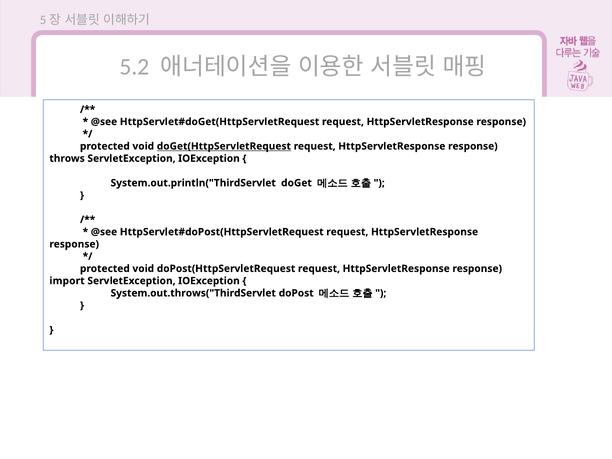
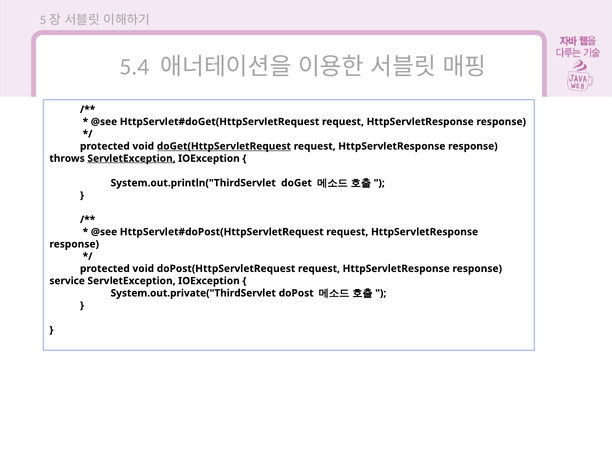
5.2: 5.2 -> 5.4 (134, 67)
ServletException underline: none -> present (131, 158)
import: import -> service (67, 281)
System.out.throws("ThirdServlet: System.out.throws("ThirdServlet -> System.out.private("ThirdServlet (193, 293)
